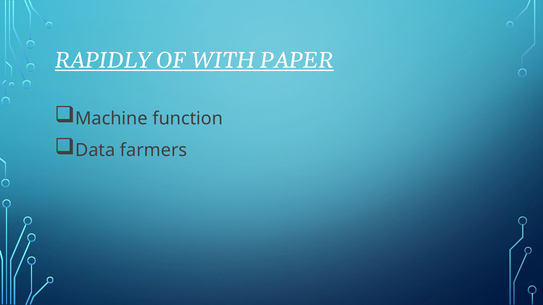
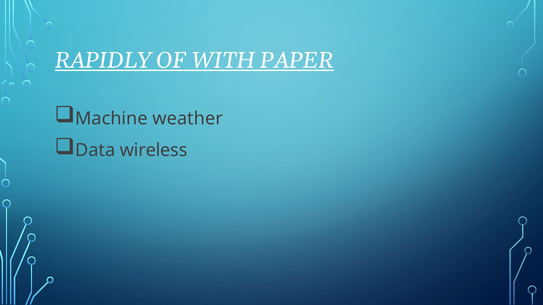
function: function -> weather (188, 119)
farmers: farmers -> wireless (154, 150)
